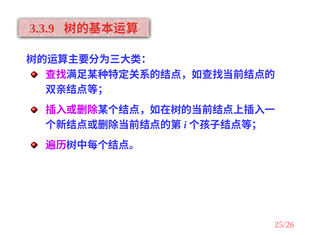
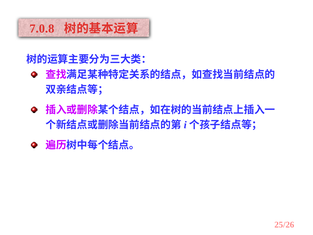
3.3.9: 3.3.9 -> 7.0.8 (42, 28)
